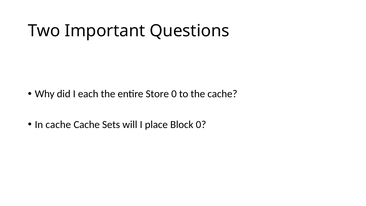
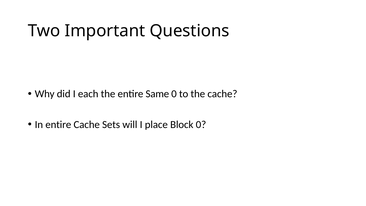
Store: Store -> Same (157, 94)
In cache: cache -> entire (58, 125)
